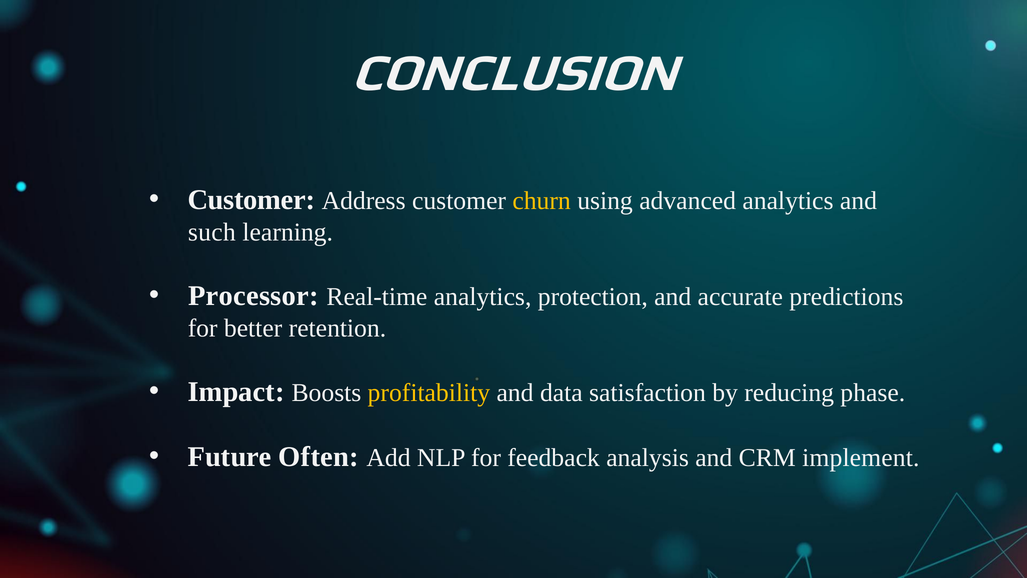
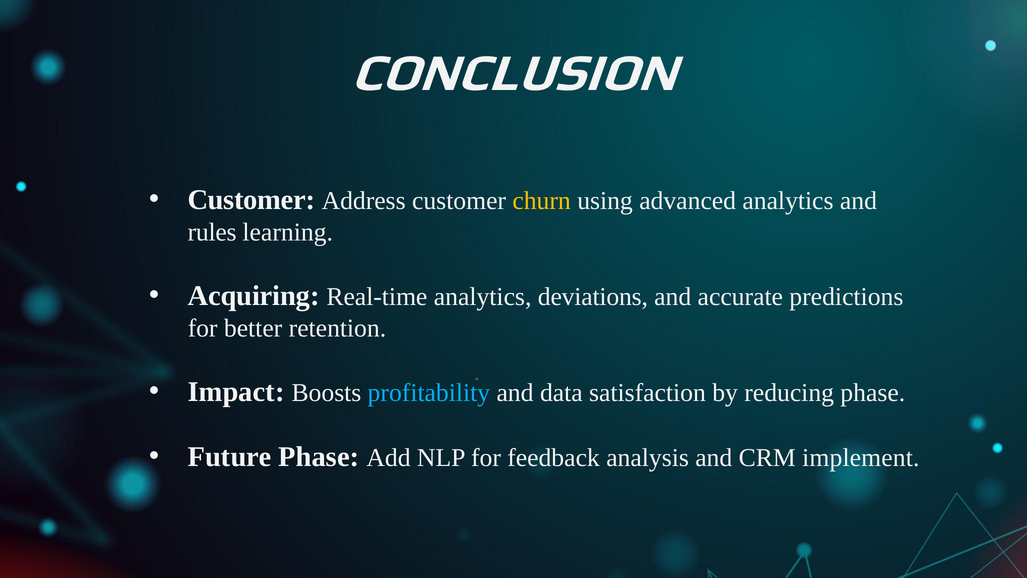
such: such -> rules (212, 232)
Processor: Processor -> Acquiring (254, 296)
protection: protection -> deviations (593, 297)
profitability colour: yellow -> light blue (429, 393)
Future Often: Often -> Phase (319, 457)
